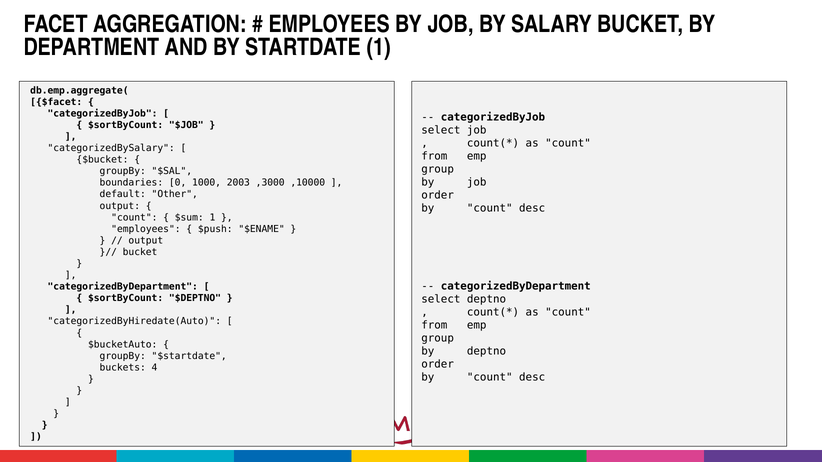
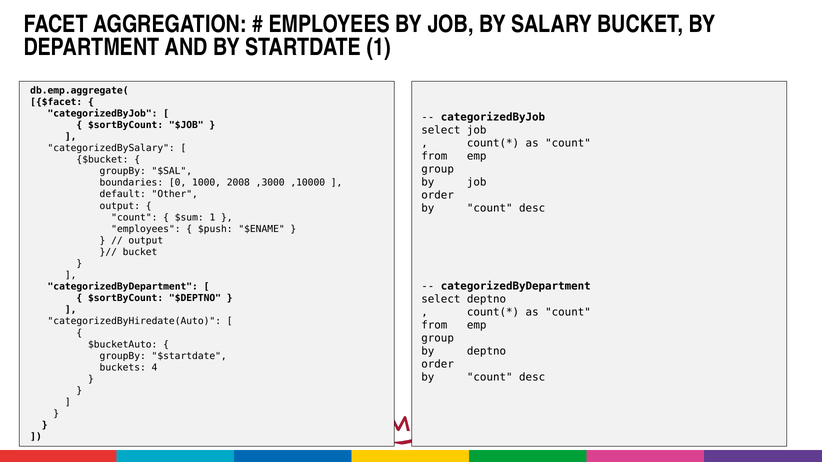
2003: 2003 -> 2008 (238, 183)
